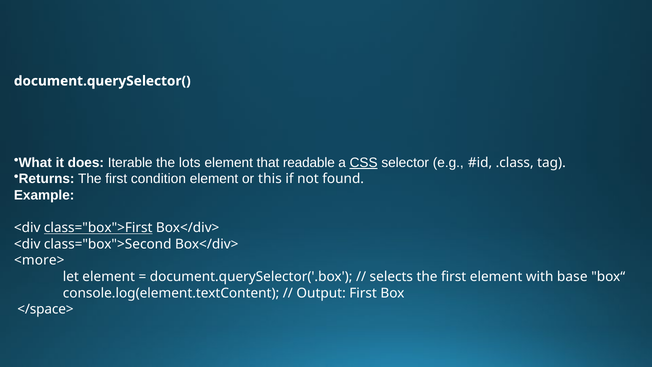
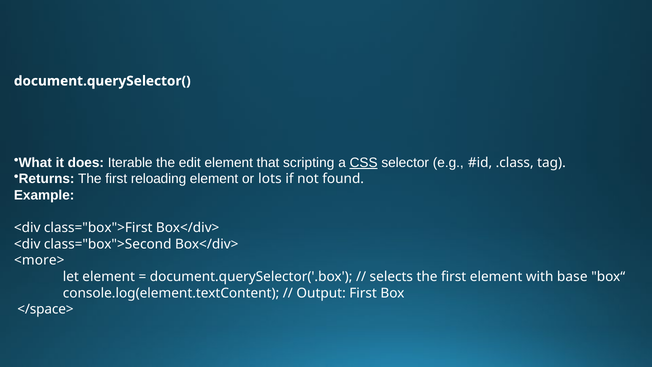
lots: lots -> edit (190, 162)
readable: readable -> scripting (309, 162)
condition: condition -> reloading (159, 179)
this: this -> lots (270, 179)
class="box">First underline: present -> none (98, 228)
